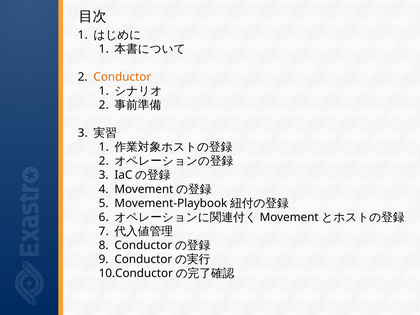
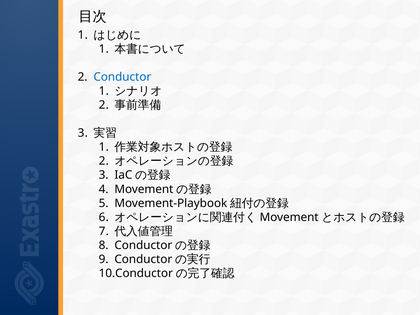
Conductor colour: orange -> blue (122, 77)
